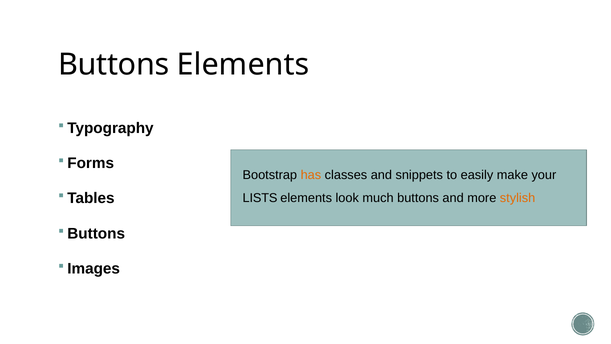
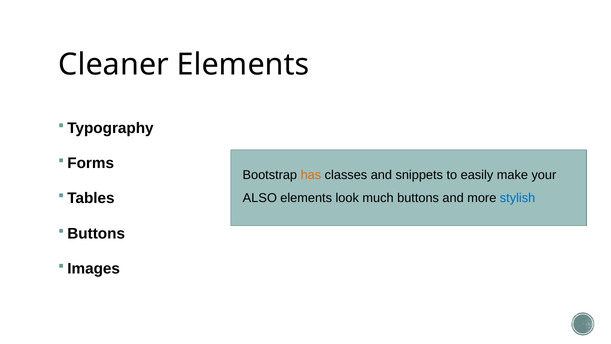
Buttons: Buttons -> Cleaner (114, 64)
LISTS: LISTS -> ALSO (260, 198)
stylish colour: orange -> blue (518, 198)
